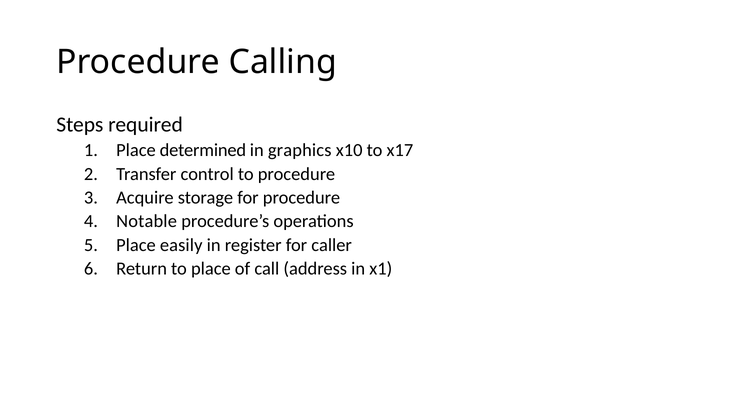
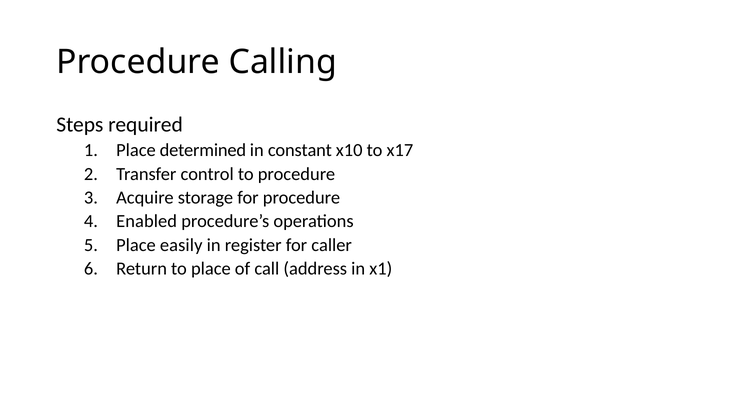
graphics: graphics -> constant (300, 150)
Notable: Notable -> Enabled (147, 221)
